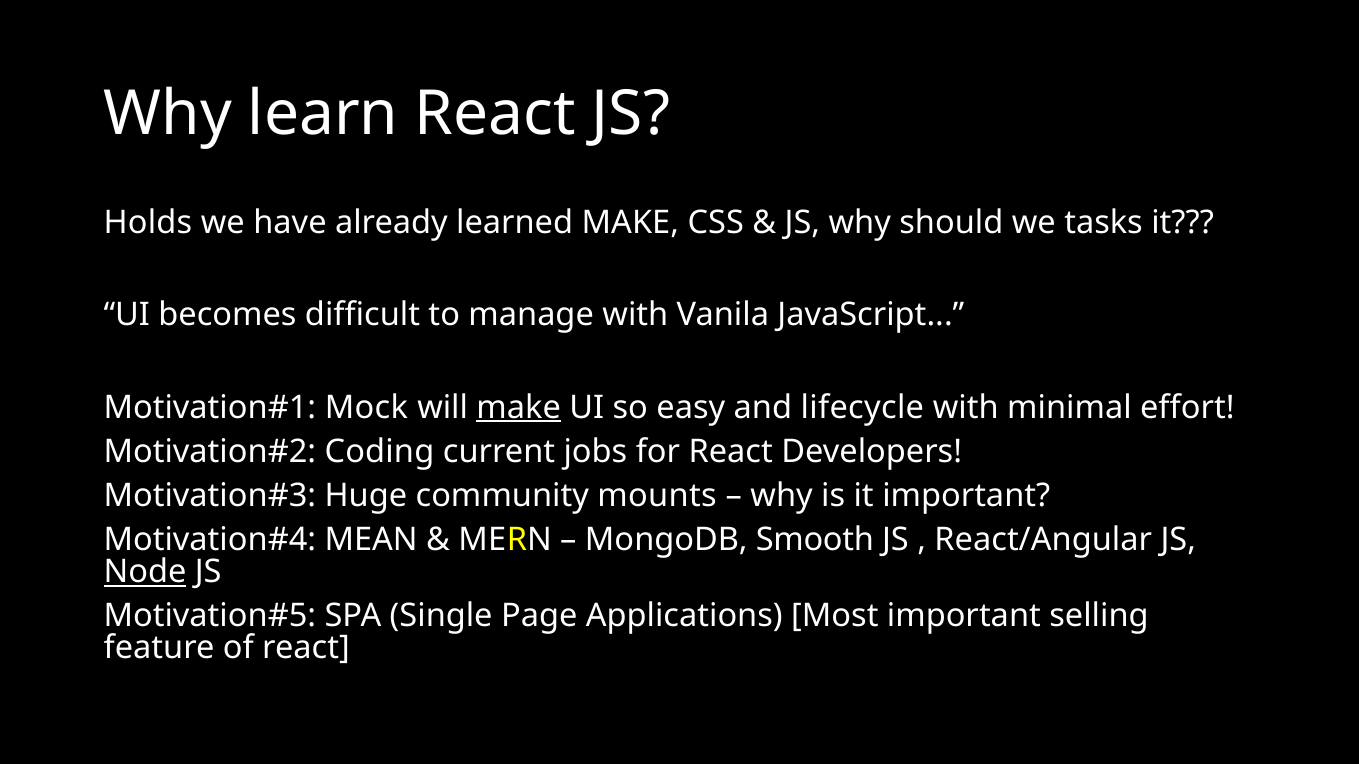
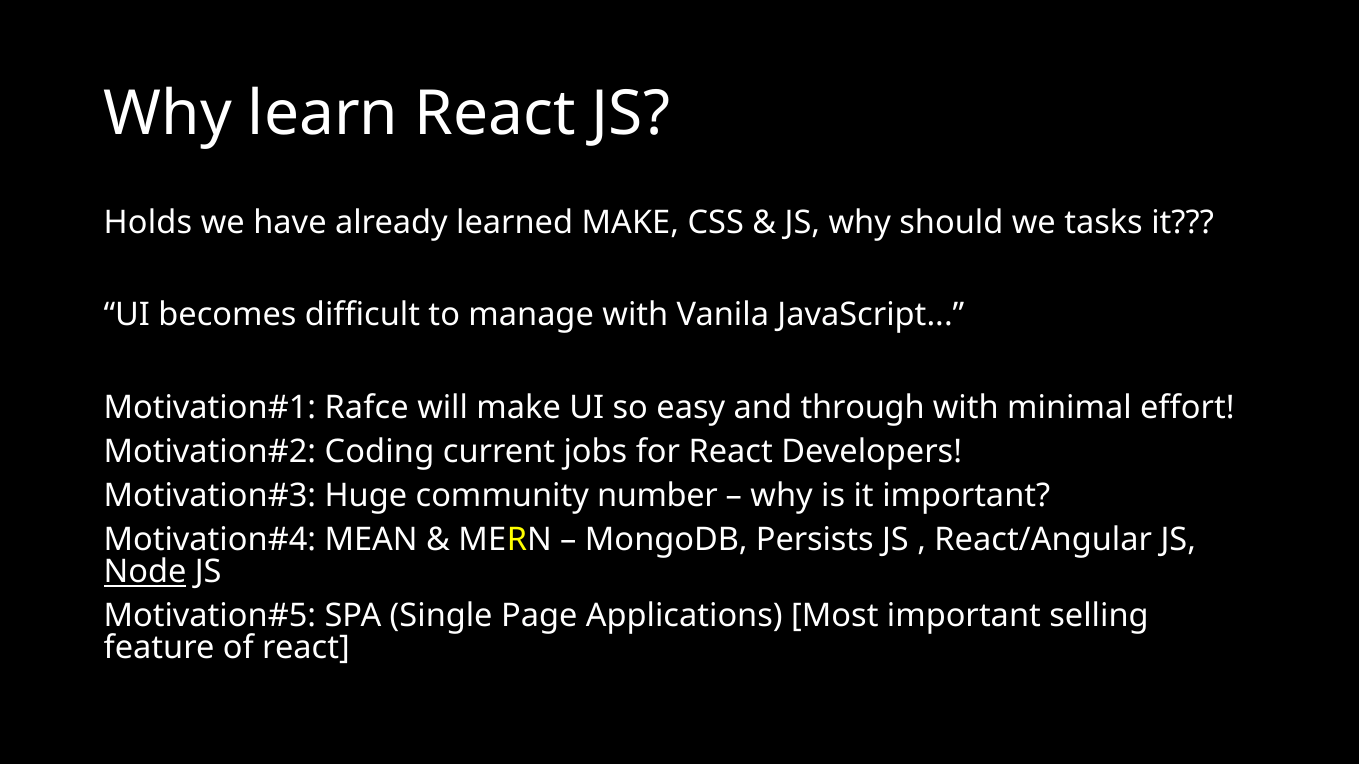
Mock: Mock -> Rafce (367, 408)
make underline: present -> none (519, 408)
lifecycle: lifecycle -> through (863, 408)
mounts: mounts -> number (657, 496)
Smooth: Smooth -> Persists (815, 541)
